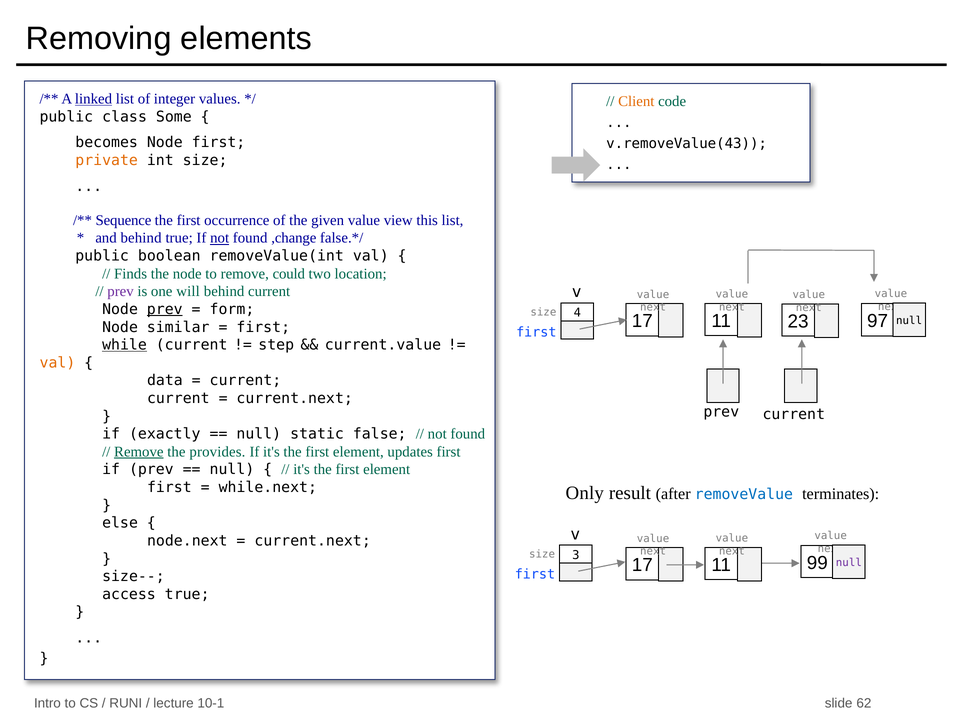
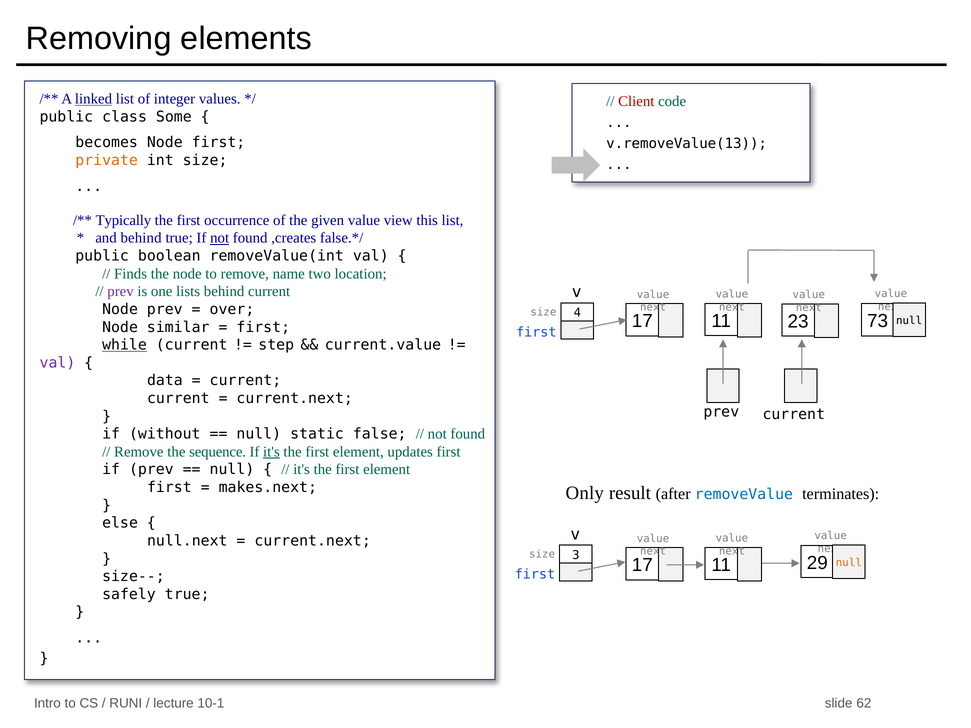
Client colour: orange -> red (636, 101)
v.removeValue(43: v.removeValue(43 -> v.removeValue(13 (687, 144)
Sequence: Sequence -> Typically (123, 220)
,change: ,change -> ,creates (294, 238)
could: could -> name (289, 274)
will: will -> lists (188, 292)
prev underline: present -> none (165, 309)
form: form -> over (232, 309)
97: 97 -> 73 (878, 321)
val colour: orange -> purple (57, 363)
exactly: exactly -> without (165, 434)
Remove underline: present -> none (139, 452)
provides: provides -> sequence (218, 452)
it's underline: none -> present (271, 452)
while.next: while.next -> makes.next (268, 488)
node.next: node.next -> null.next (187, 541)
99: 99 -> 29 (817, 563)
null colour: purple -> orange (849, 563)
access: access -> safely (129, 594)
